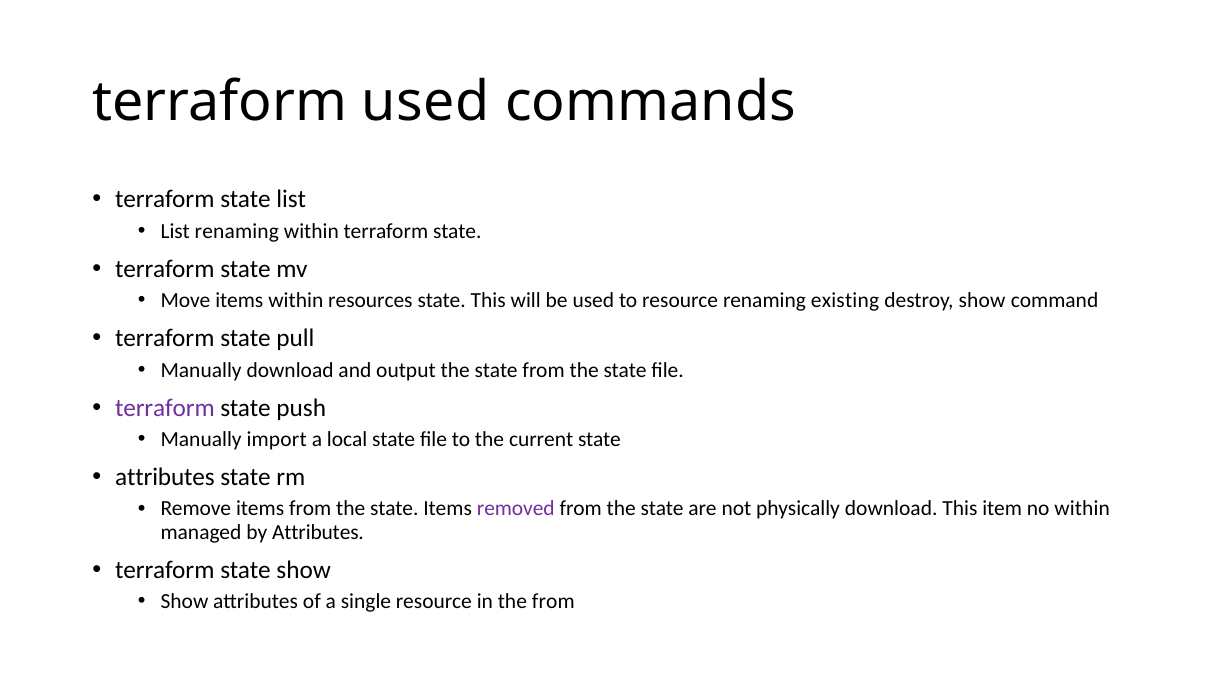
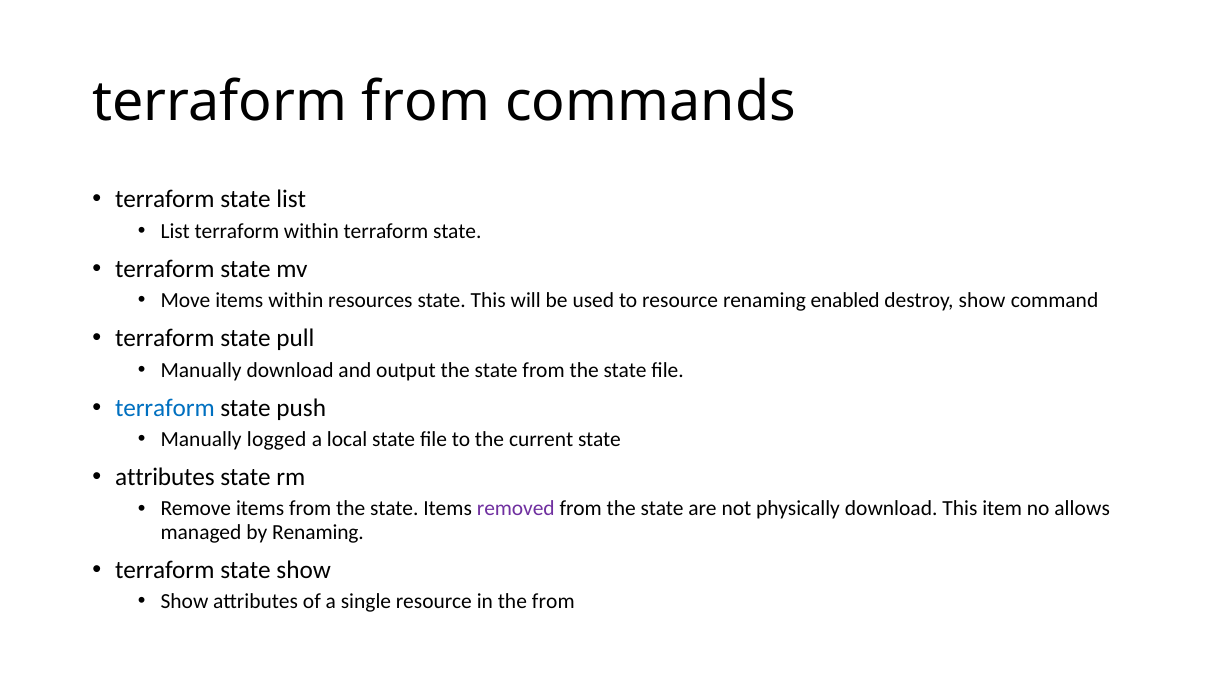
terraform used: used -> from (426, 102)
List renaming: renaming -> terraform (237, 231)
existing: existing -> enabled (845, 300)
terraform colour: purple -> blue (165, 408)
import: import -> logged (277, 439)
no within: within -> allows (1082, 509)
by Attributes: Attributes -> Renaming (318, 532)
